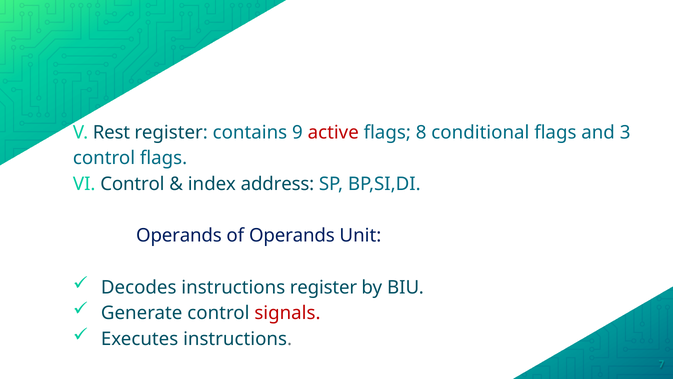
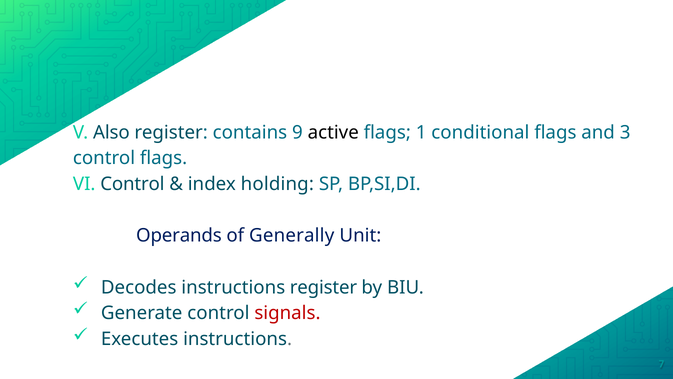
Rest: Rest -> Also (111, 132)
active colour: red -> black (333, 132)
8: 8 -> 1 (421, 132)
address: address -> holding (277, 184)
of Operands: Operands -> Generally (292, 235)
